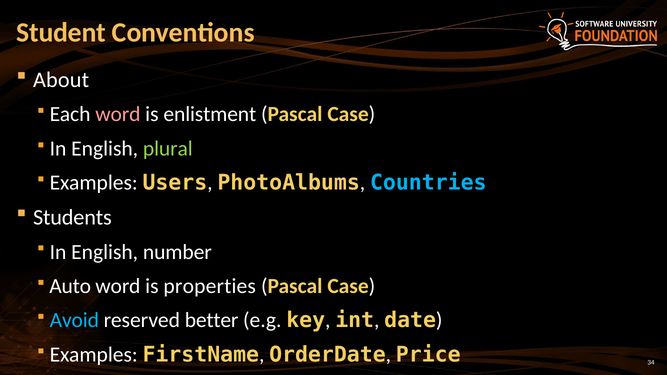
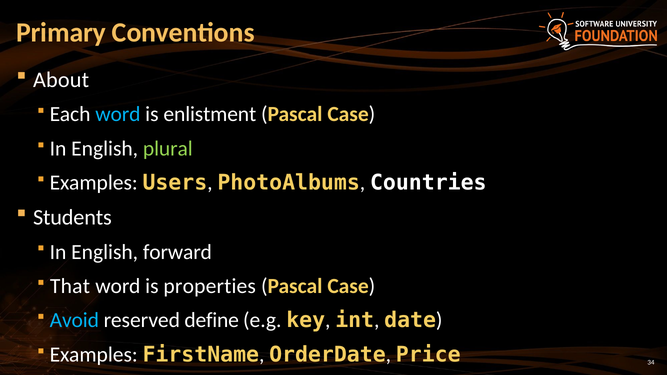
Student: Student -> Primary (61, 32)
word colour: pink -> light blue (118, 114)
Countries colour: light blue -> white (428, 183)
number: number -> forward (177, 252)
Auto: Auto -> That (70, 286)
better: better -> define (212, 321)
